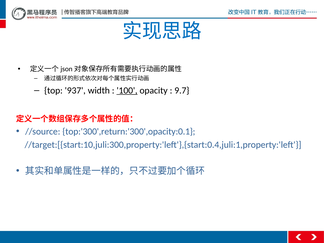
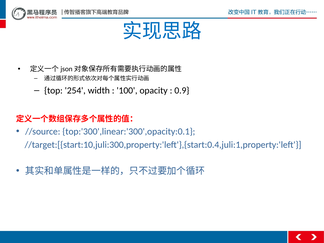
937: 937 -> 254 (75, 90)
100 underline: present -> none (127, 90)
9.7: 9.7 -> 0.9 (182, 90)
top:'300',return:'300',opacity:0.1: top:'300',return:'300',opacity:0.1 -> top:'300',linear:'300',opacity:0.1 (129, 131)
